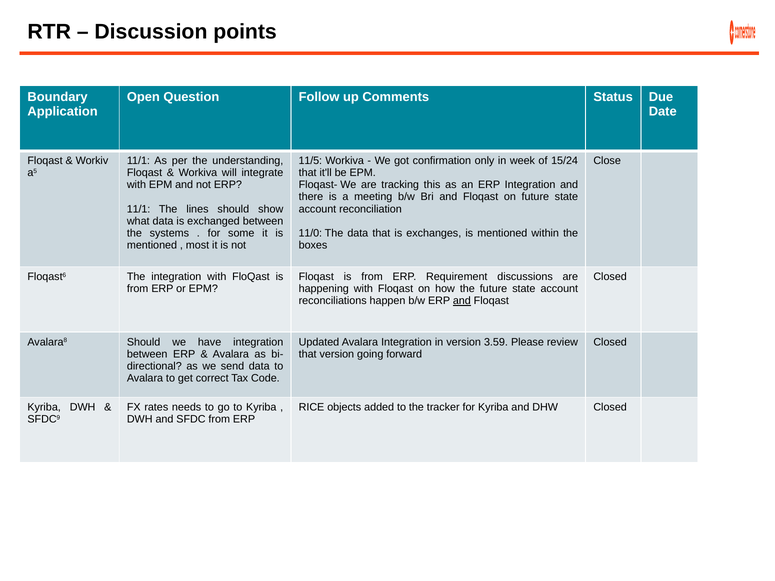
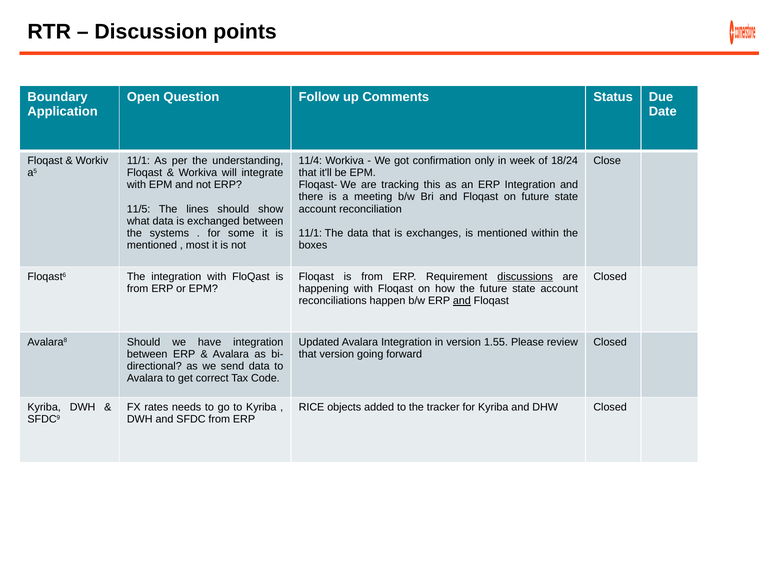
11/5: 11/5 -> 11/4 (310, 161)
15/24: 15/24 -> 18/24 (565, 161)
11/1: 11/1 -> 11/5 (139, 209)
11/0: 11/0 -> 11/1 (310, 233)
discussions underline: none -> present (525, 277)
3.59: 3.59 -> 1.55 (496, 342)
